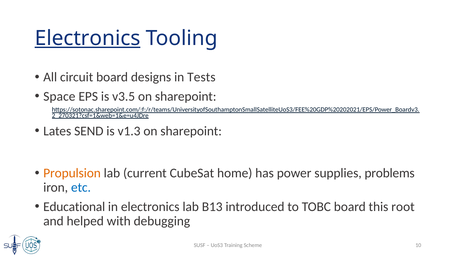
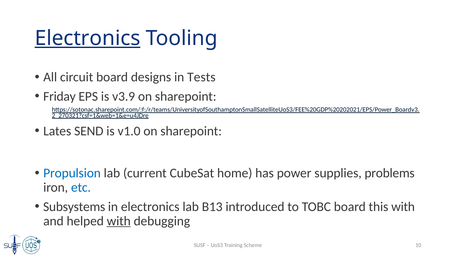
Space: Space -> Friday (59, 96)
v3.5: v3.5 -> v3.9 (124, 96)
v1.3: v1.3 -> v1.0 (129, 131)
Propulsion colour: orange -> blue (72, 173)
Educational: Educational -> Subsystems (74, 206)
this root: root -> with (403, 206)
with underline: none -> present (119, 221)
